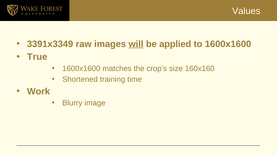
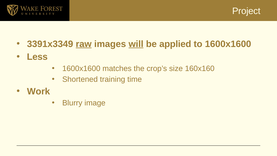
Values: Values -> Project (246, 11)
raw underline: none -> present (84, 44)
True: True -> Less (37, 57)
